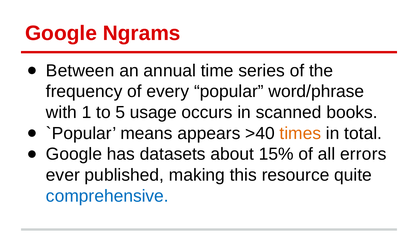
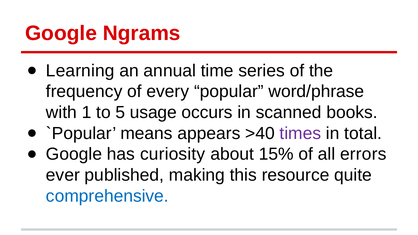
Between: Between -> Learning (80, 71)
times colour: orange -> purple (300, 133)
datasets: datasets -> curiosity (173, 154)
